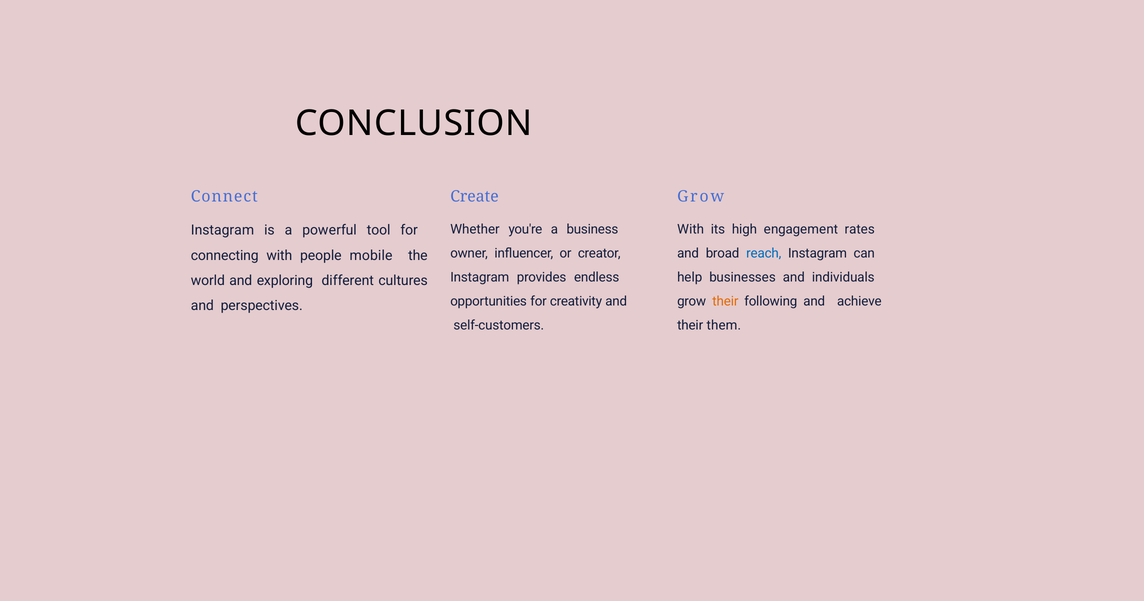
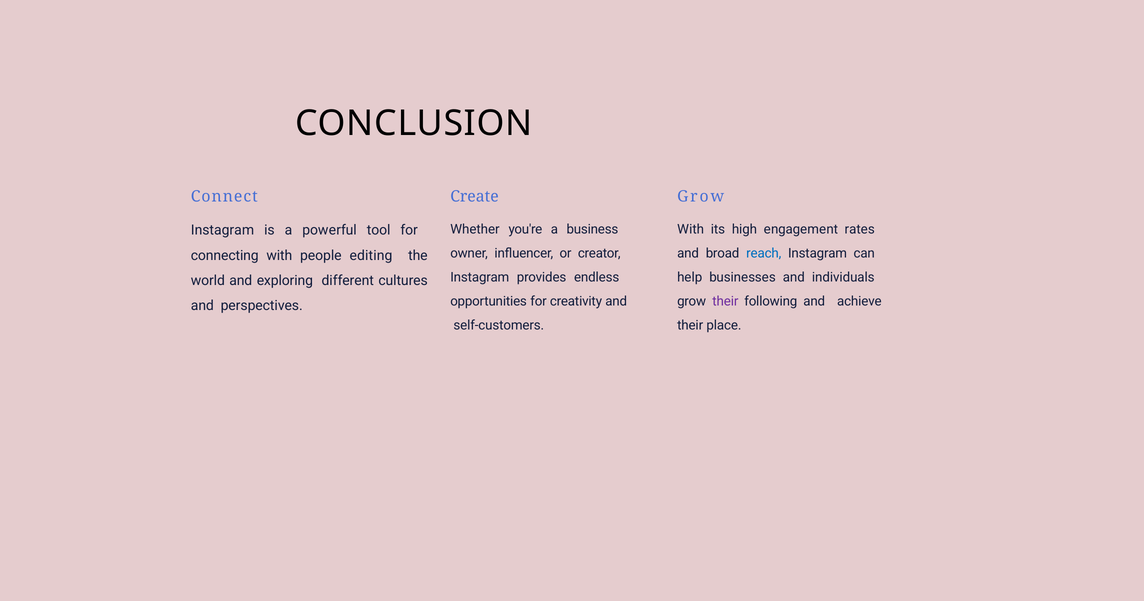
mobile: mobile -> editing (371, 256)
their colour: orange -> purple (725, 302)
them: them -> place (724, 326)
